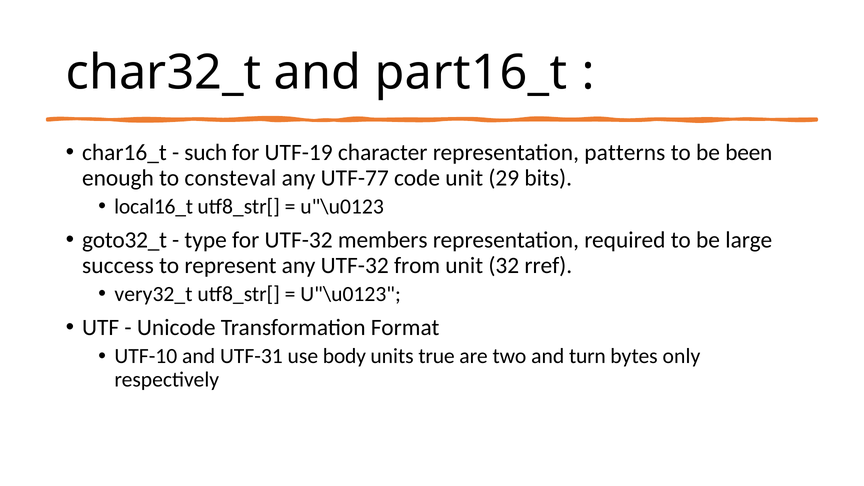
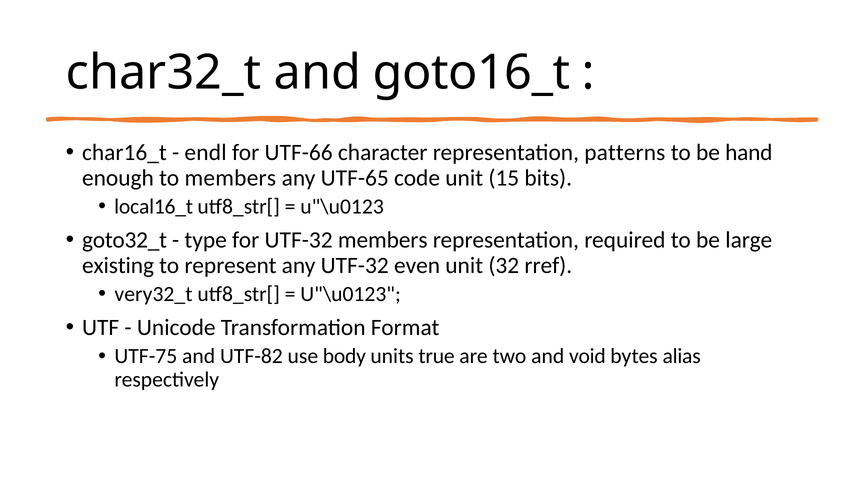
part16_t: part16_t -> goto16_t (472, 73)
such: such -> endl (206, 152)
UTF-19: UTF-19 -> UTF-66 (299, 152)
been: been -> hand (749, 152)
to consteval: consteval -> members (230, 178)
UTF-77: UTF-77 -> UTF-65 (355, 178)
29: 29 -> 15 (504, 178)
success: success -> existing (118, 265)
from: from -> even (417, 265)
UTF-10: UTF-10 -> UTF-75 (146, 356)
UTF-31: UTF-31 -> UTF-82 (251, 356)
turn: turn -> void (587, 356)
only: only -> alias (682, 356)
